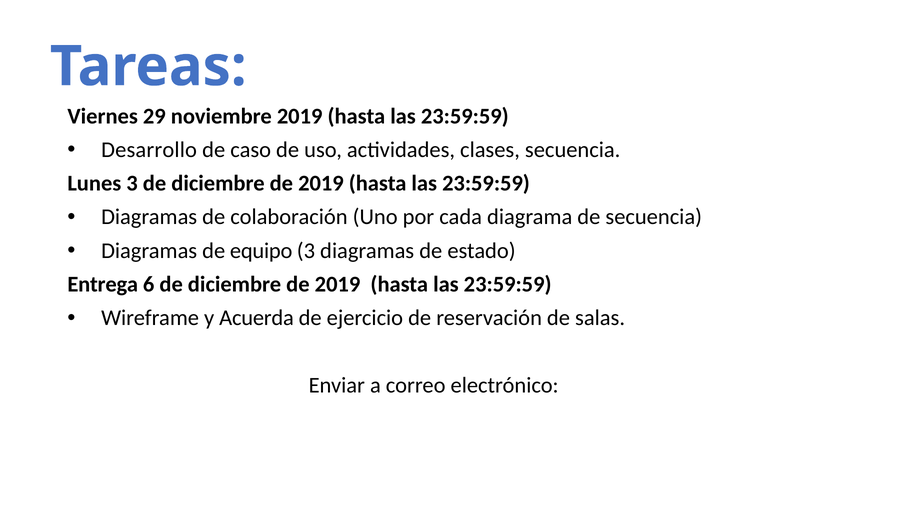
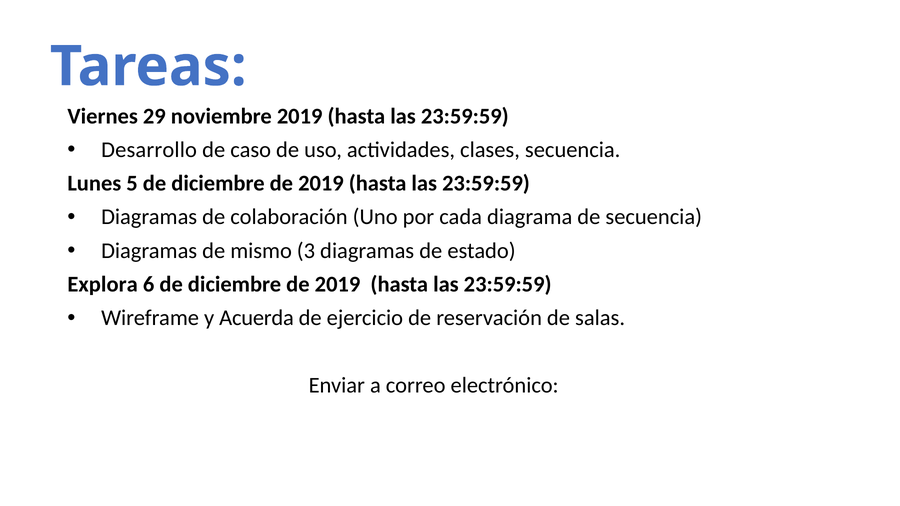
Lunes 3: 3 -> 5 (132, 184)
equipo: equipo -> mismo (261, 251)
Entrega: Entrega -> Explora (103, 285)
